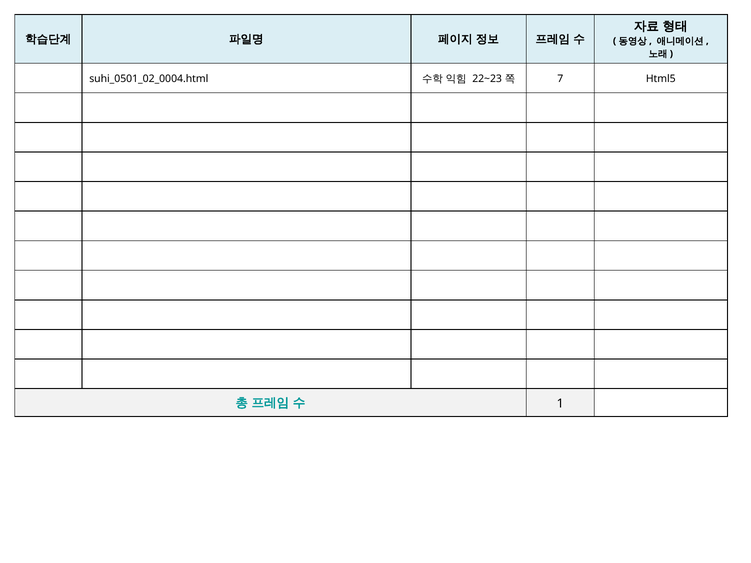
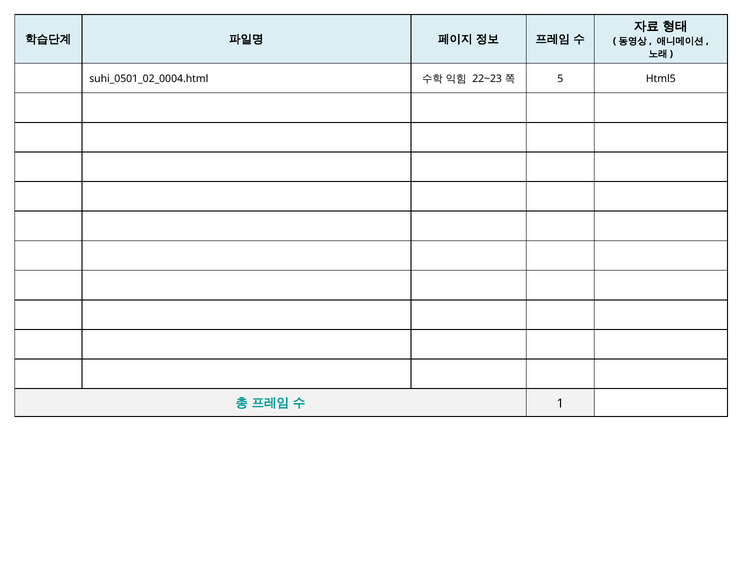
7: 7 -> 5 (560, 79)
